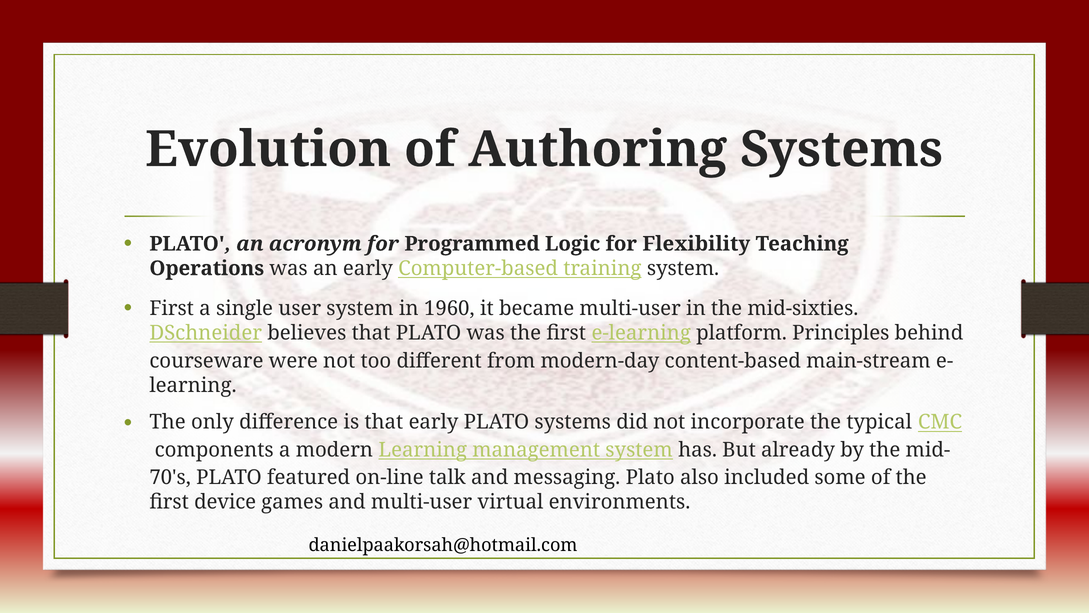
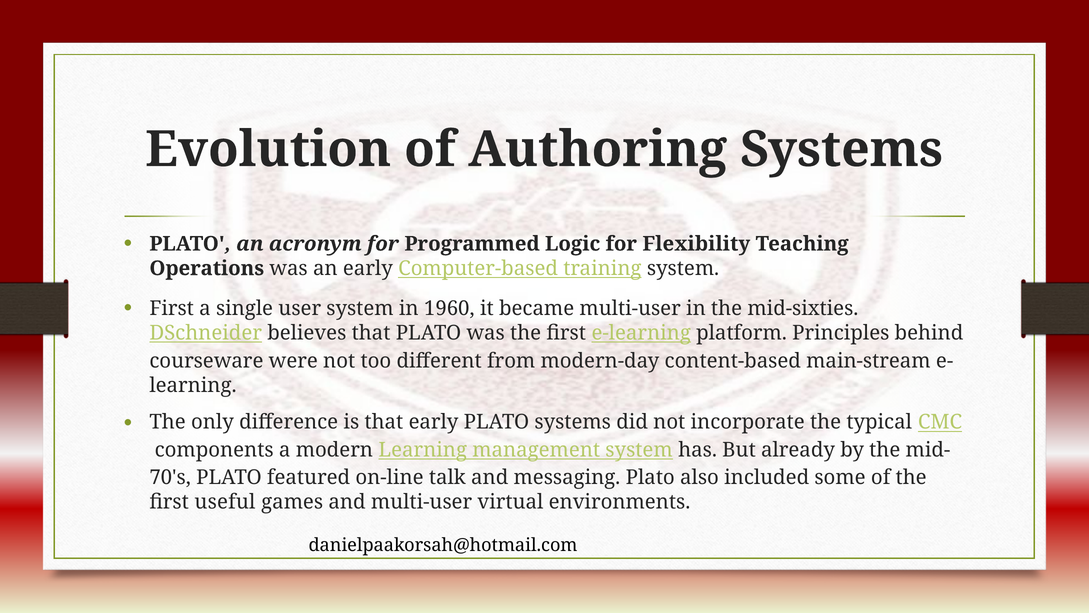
device: device -> useful (225, 502)
